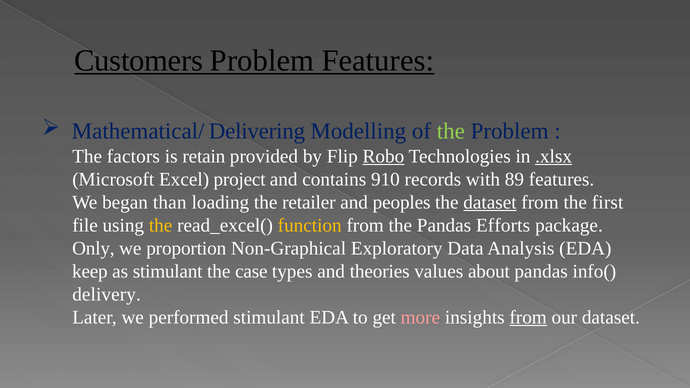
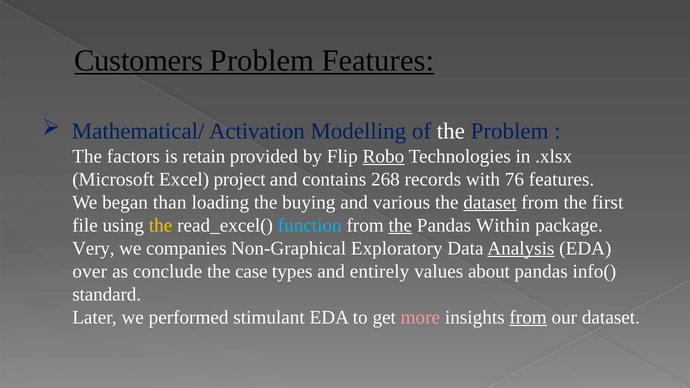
Delivering: Delivering -> Activation (257, 131)
the colour: light green -> white (451, 131)
.xlsx underline: present -> none (554, 156)
910: 910 -> 268 (385, 179)
89: 89 -> 76 (514, 179)
retailer: retailer -> buying (309, 202)
peoples: peoples -> various (401, 202)
function colour: yellow -> light blue (310, 225)
the underline: none -> present (400, 225)
Efforts: Efforts -> Within (503, 225)
Only: Only -> Very (93, 248)
proportion: proportion -> companies (186, 248)
Analysis underline: none -> present (521, 248)
keep: keep -> over (90, 271)
as stimulant: stimulant -> conclude (168, 271)
theories: theories -> entirely (380, 271)
delivery: delivery -> standard (107, 294)
